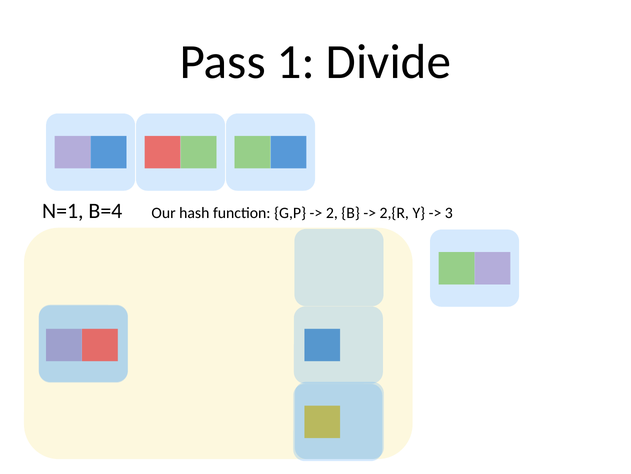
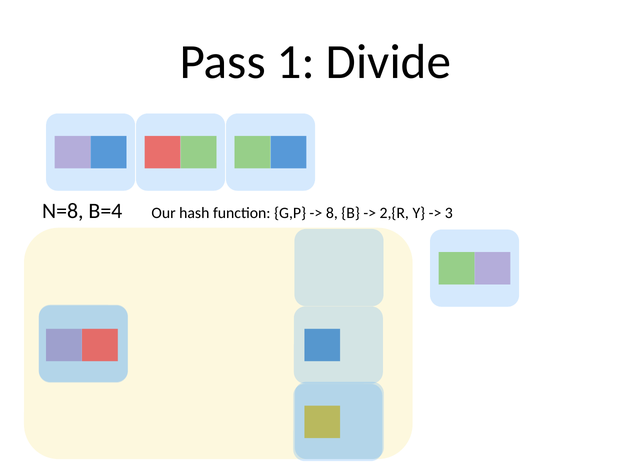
N=1: N=1 -> N=8 (63, 210)
2: 2 -> 8 (332, 213)
